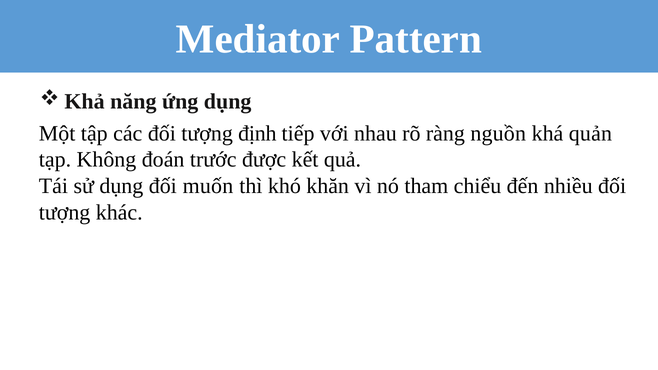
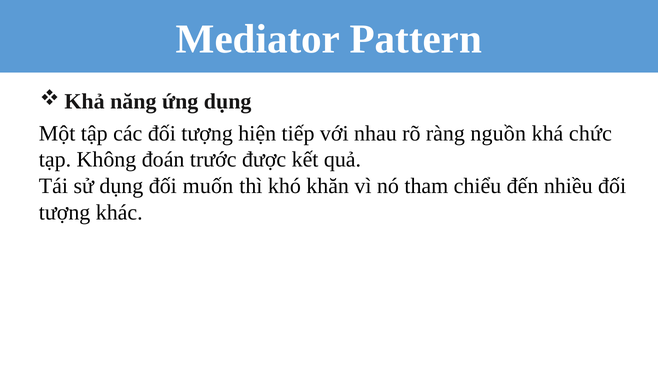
định: định -> hiện (257, 133)
quản: quản -> chức (590, 133)
